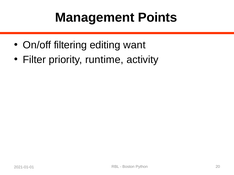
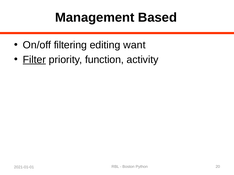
Points: Points -> Based (157, 17)
Filter underline: none -> present (34, 60)
runtime: runtime -> function (104, 60)
